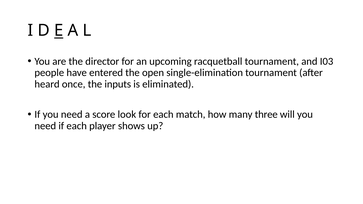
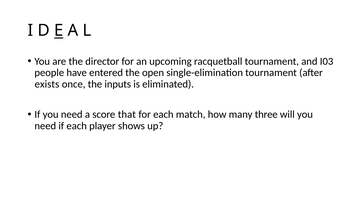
heard: heard -> exists (47, 84)
look: look -> that (127, 115)
